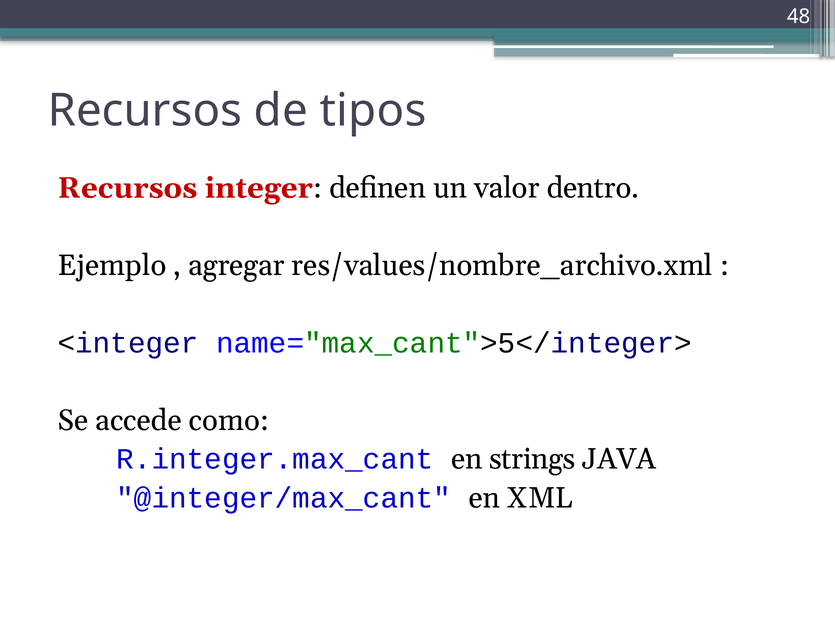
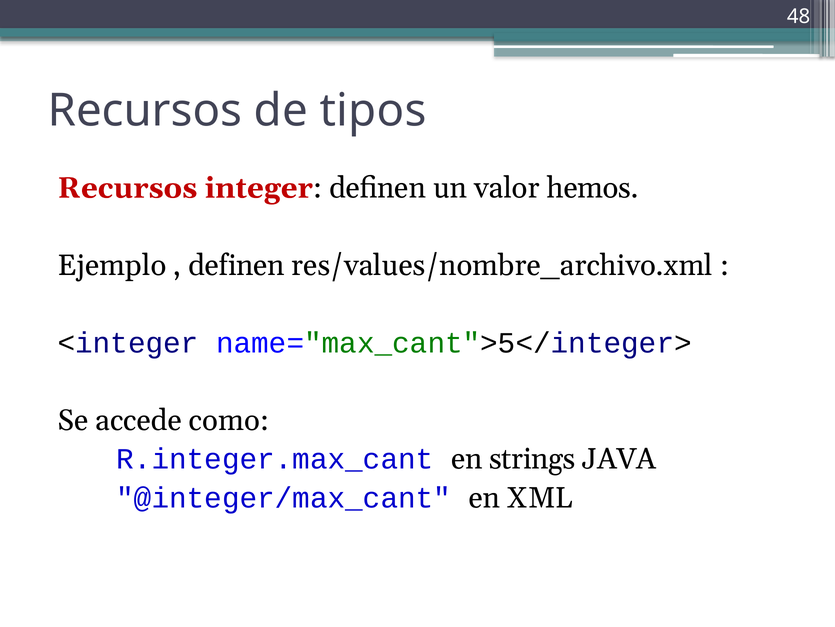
dentro: dentro -> hemos (593, 188)
agregar: agregar -> definen (237, 265)
